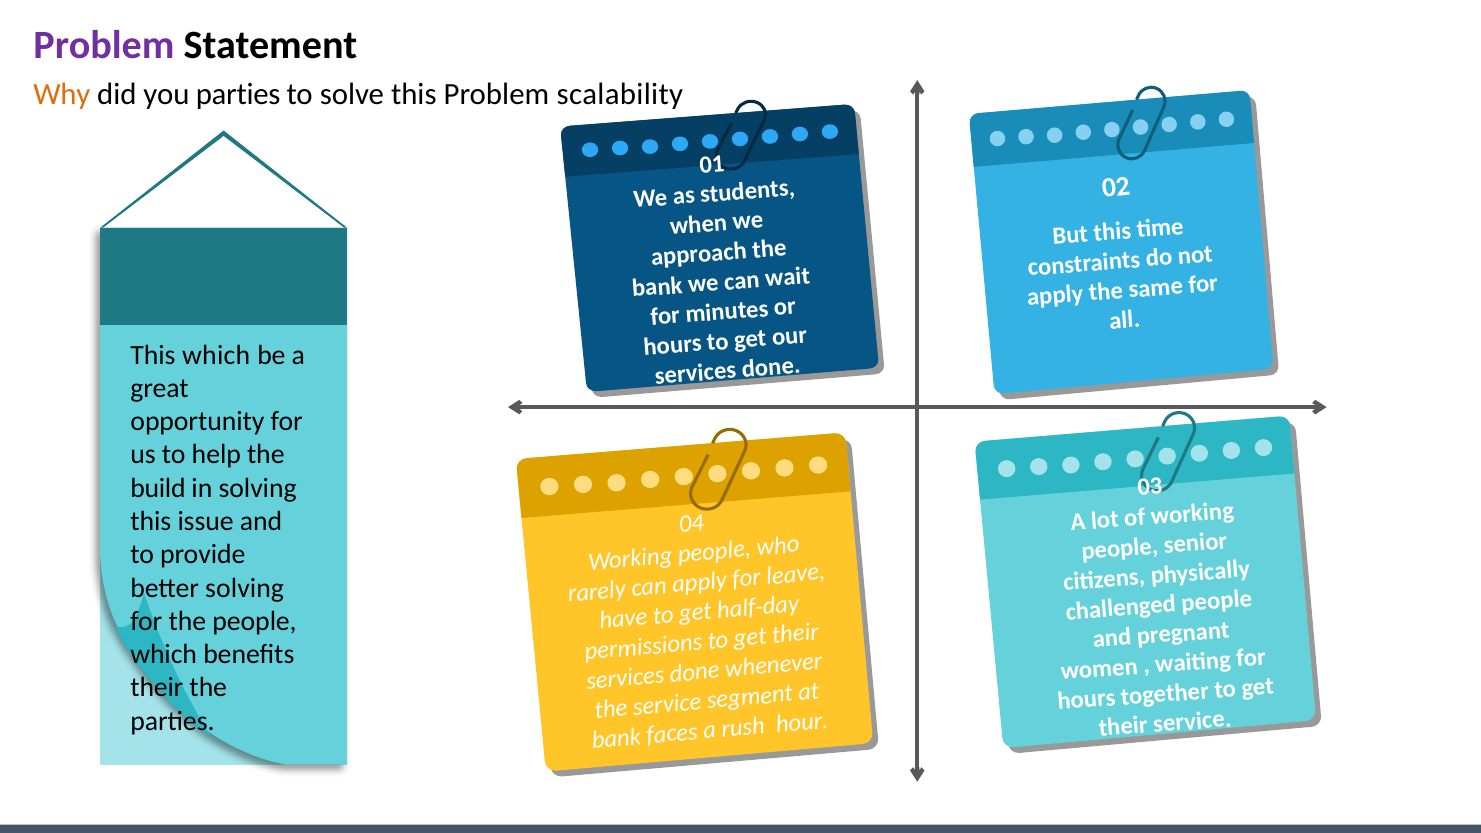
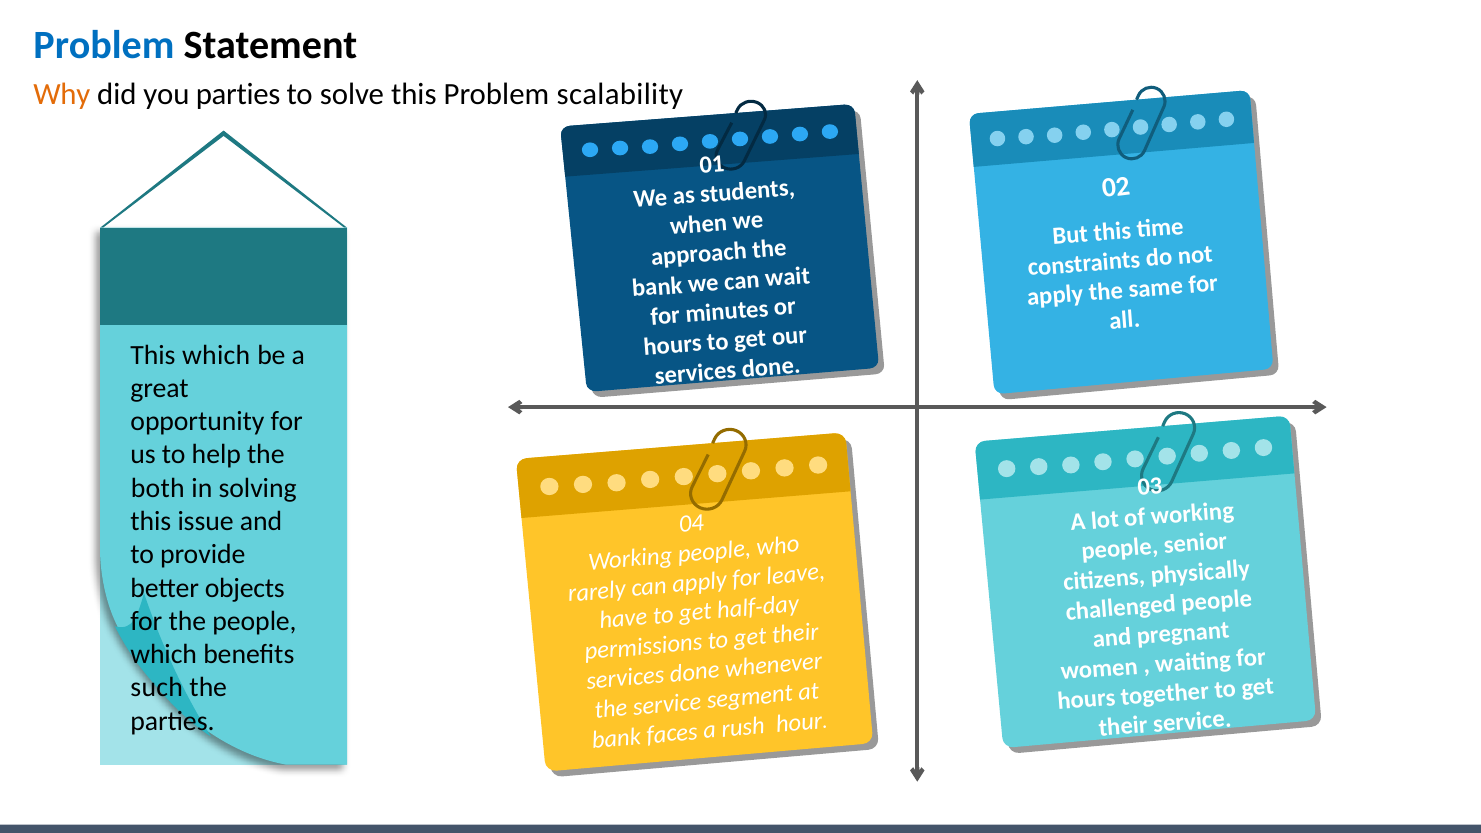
Problem colour: purple -> blue (104, 46)
build: build -> both (158, 488)
better solving: solving -> objects (245, 588)
their: their -> such (157, 688)
